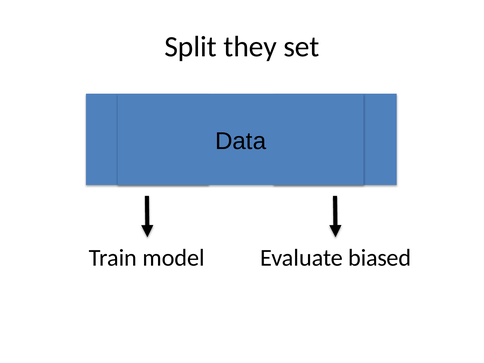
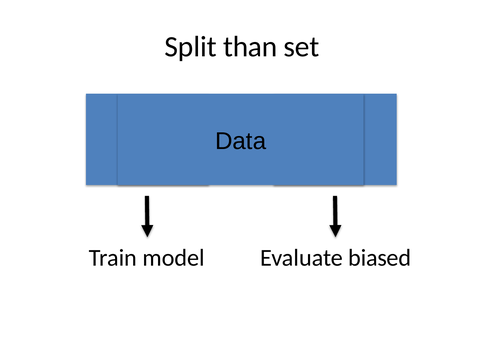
they: they -> than (250, 47)
